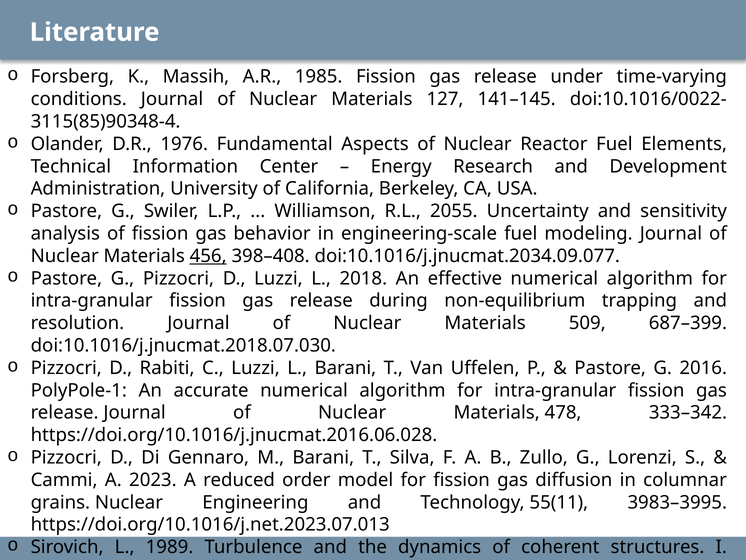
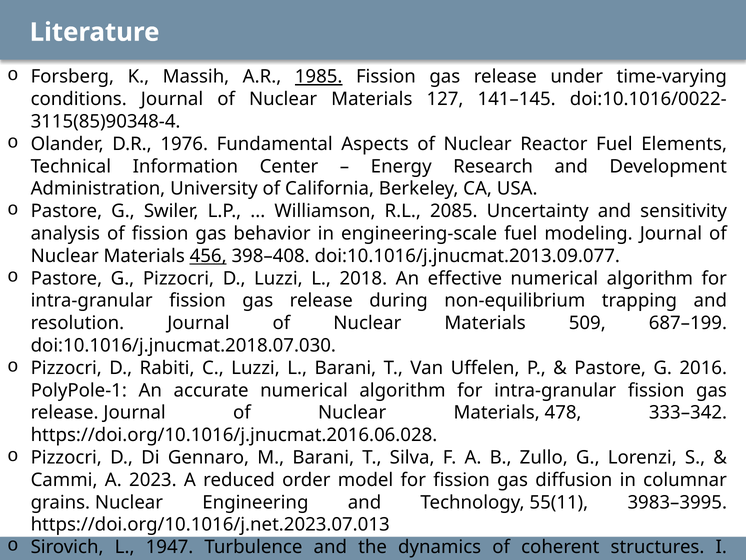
1985 underline: none -> present (319, 77)
2055: 2055 -> 2085 (454, 211)
doi:10.1016/j.jnucmat.2034.09.077: doi:10.1016/j.jnucmat.2034.09.077 -> doi:10.1016/j.jnucmat.2013.09.077 (467, 256)
687–399: 687–399 -> 687–199 (688, 323)
1989: 1989 -> 1947 (170, 547)
